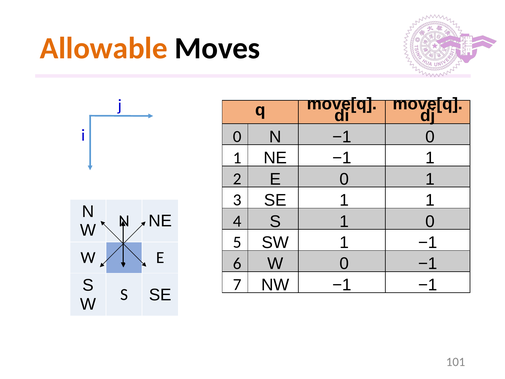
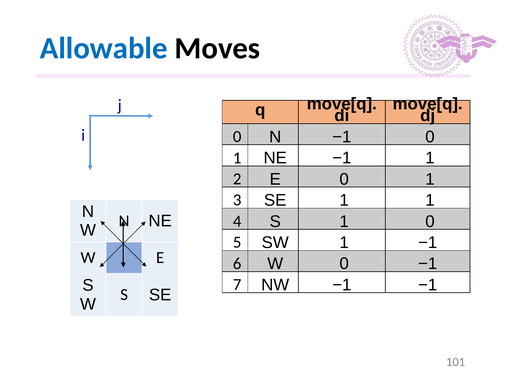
Allowable colour: orange -> blue (104, 48)
